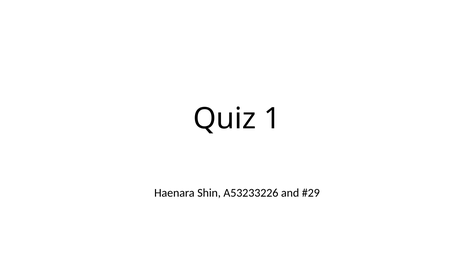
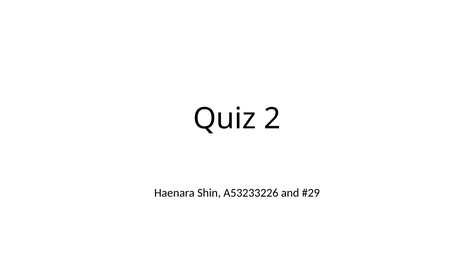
1: 1 -> 2 (272, 118)
